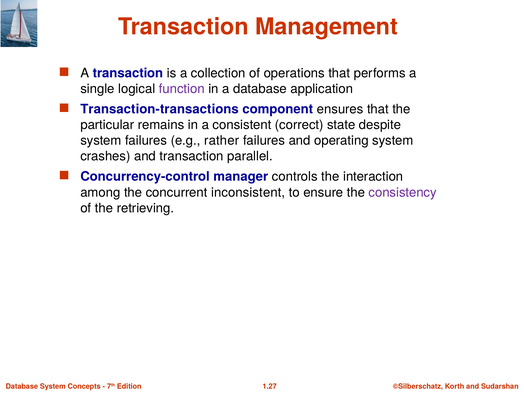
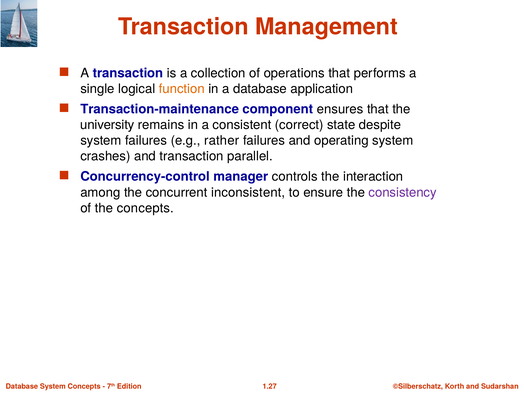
function colour: purple -> orange (182, 89)
Transaction-transactions: Transaction-transactions -> Transaction-maintenance (160, 109)
particular: particular -> university (107, 125)
the retrieving: retrieving -> concepts (145, 208)
